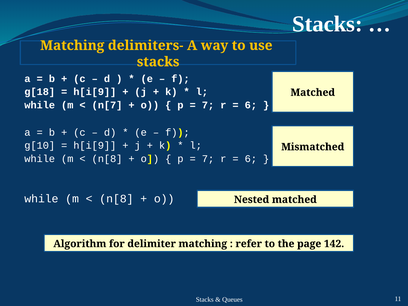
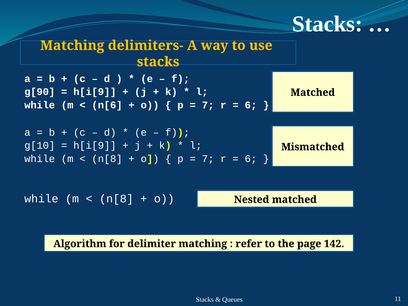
g[18: g[18 -> g[90 (40, 92)
n[7: n[7 -> n[6 (107, 105)
